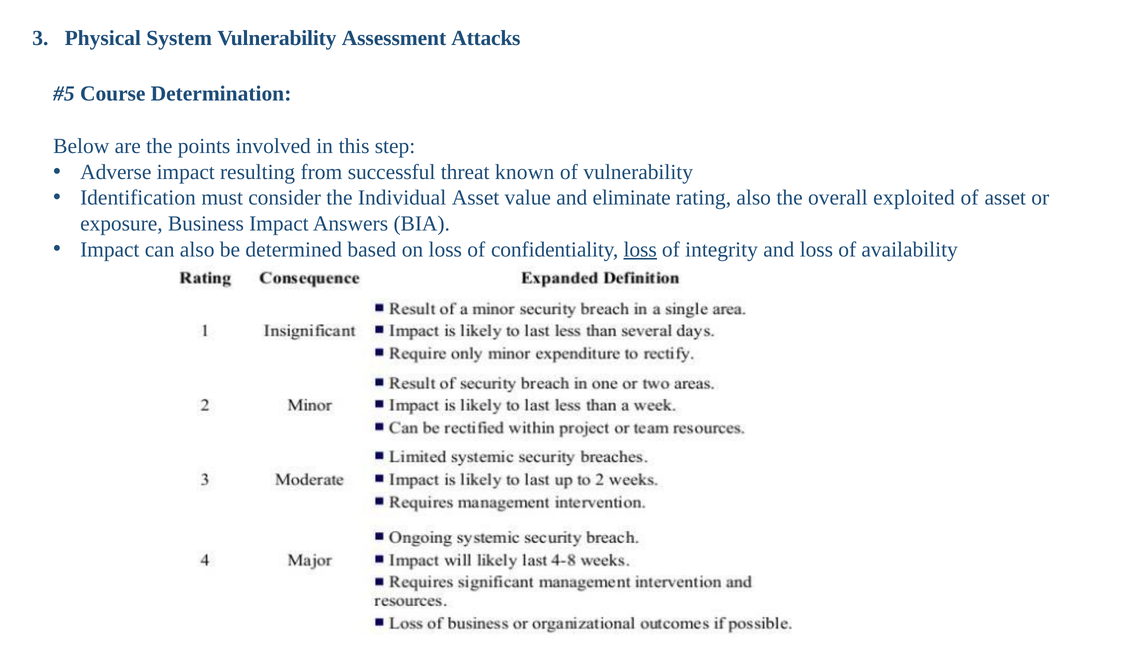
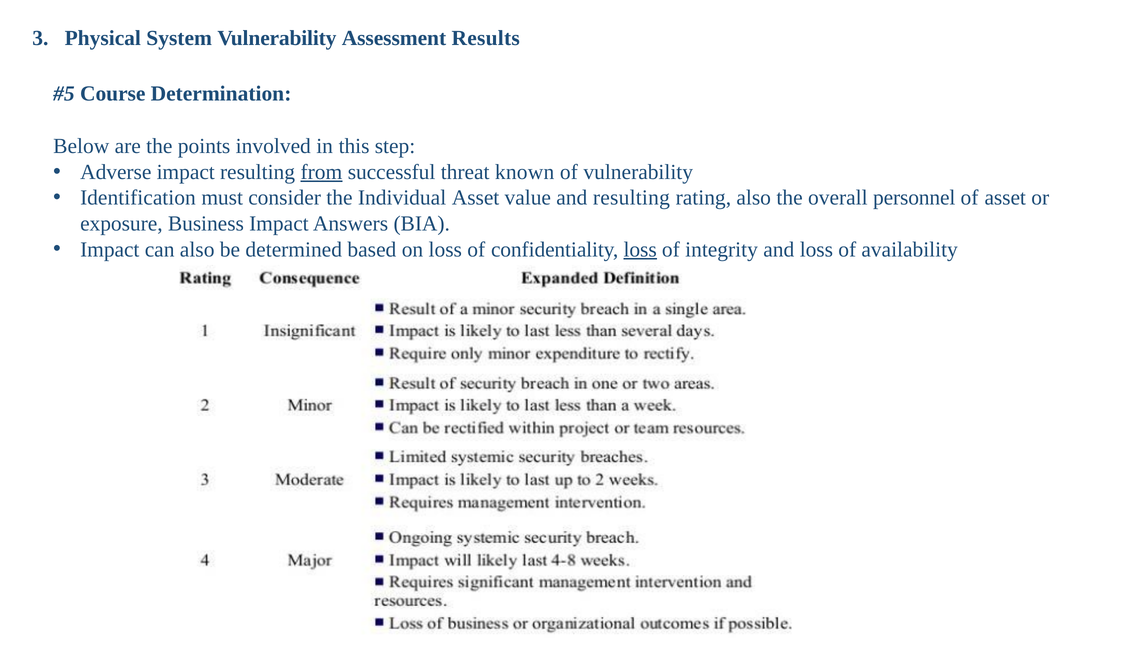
Attacks: Attacks -> Results (486, 38)
from underline: none -> present (321, 172)
and eliminate: eliminate -> resulting (631, 198)
exploited: exploited -> personnel (914, 198)
